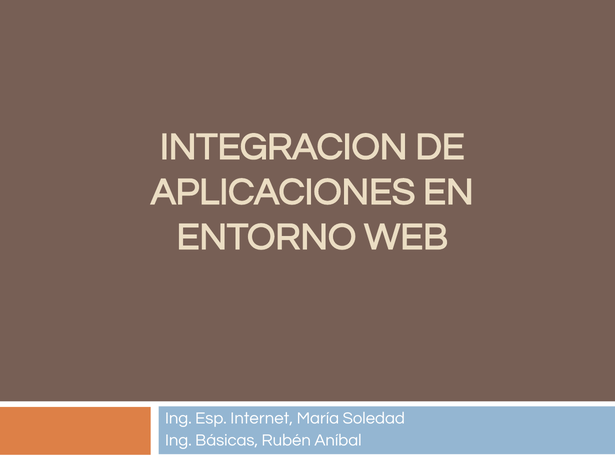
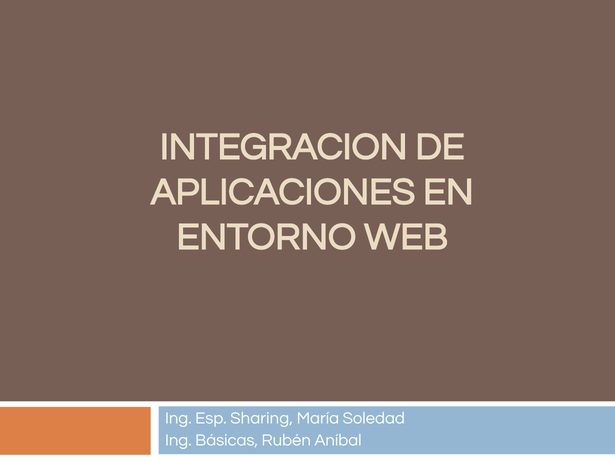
Internet: Internet -> Sharing (262, 418)
